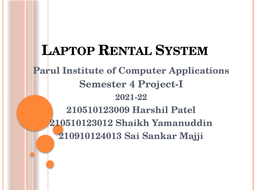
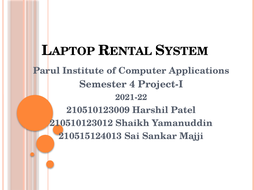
210910124013: 210910124013 -> 210515124013 (90, 137)
